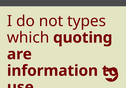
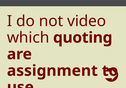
types: types -> video (87, 21)
information: information -> assignment (52, 71)
